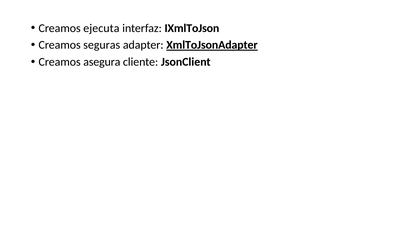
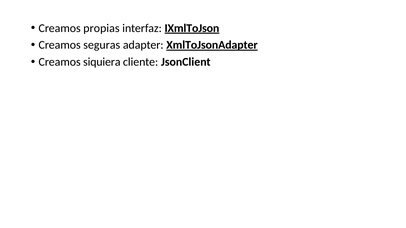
ejecuta: ejecuta -> propias (101, 28)
IXmlToJson underline: none -> present (192, 28)
asegura: asegura -> siquiera (102, 62)
